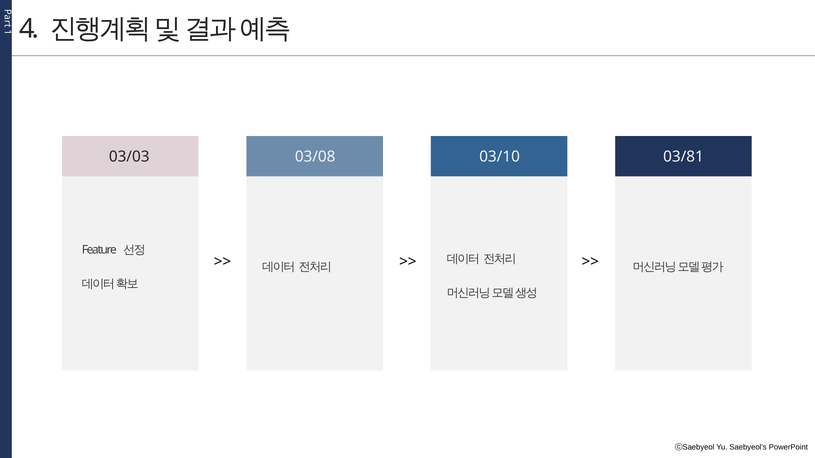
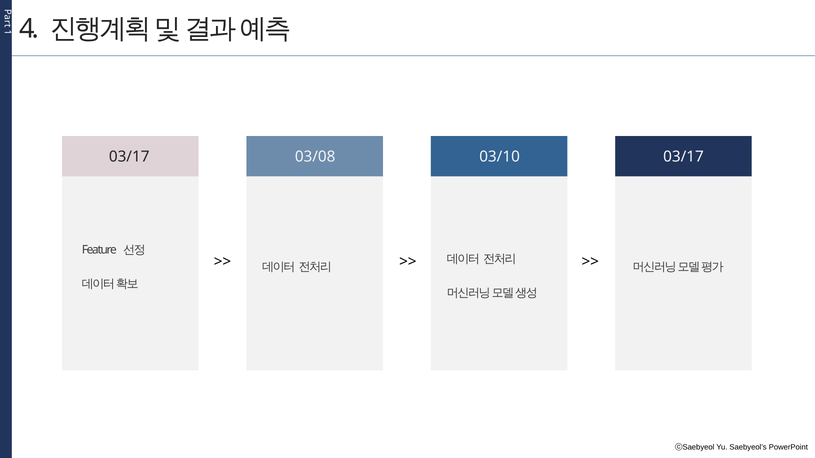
03/03: 03/03 -> 03/17 (129, 157)
03/10 03/81: 03/81 -> 03/17 (683, 157)
